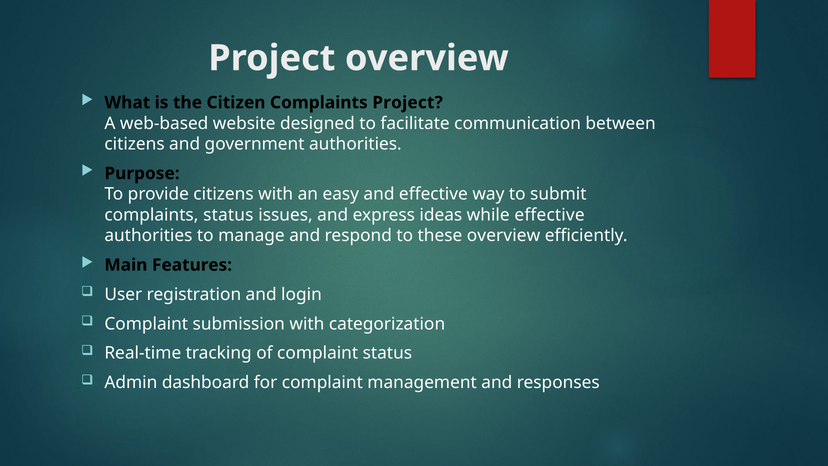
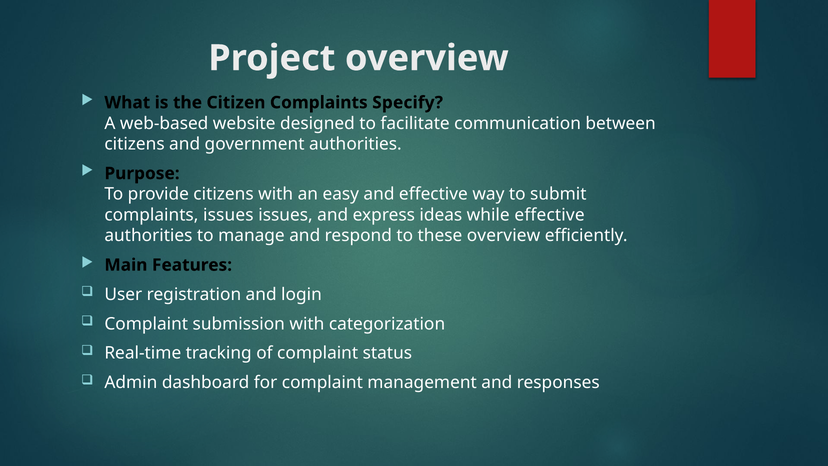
Complaints Project: Project -> Specify (408, 103)
complaints status: status -> issues (228, 215)
